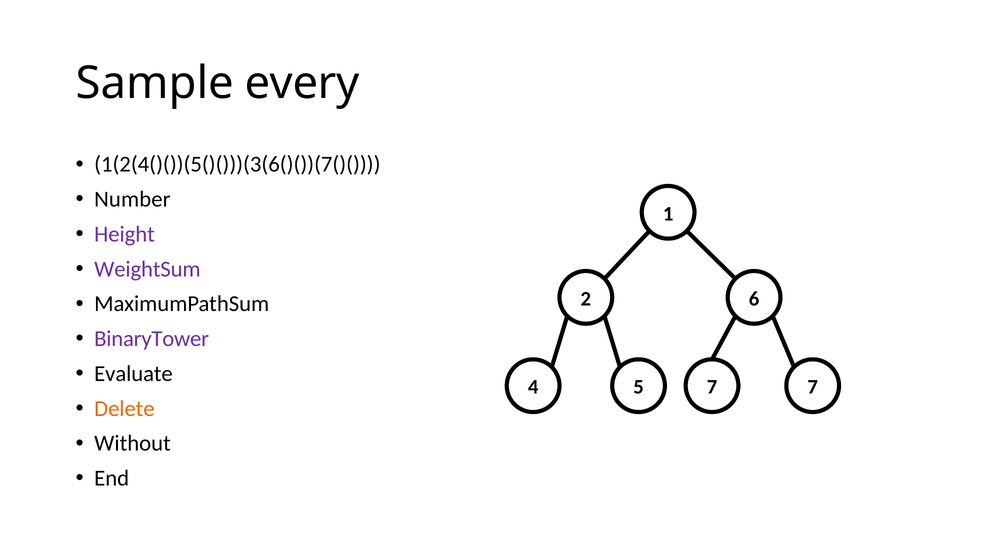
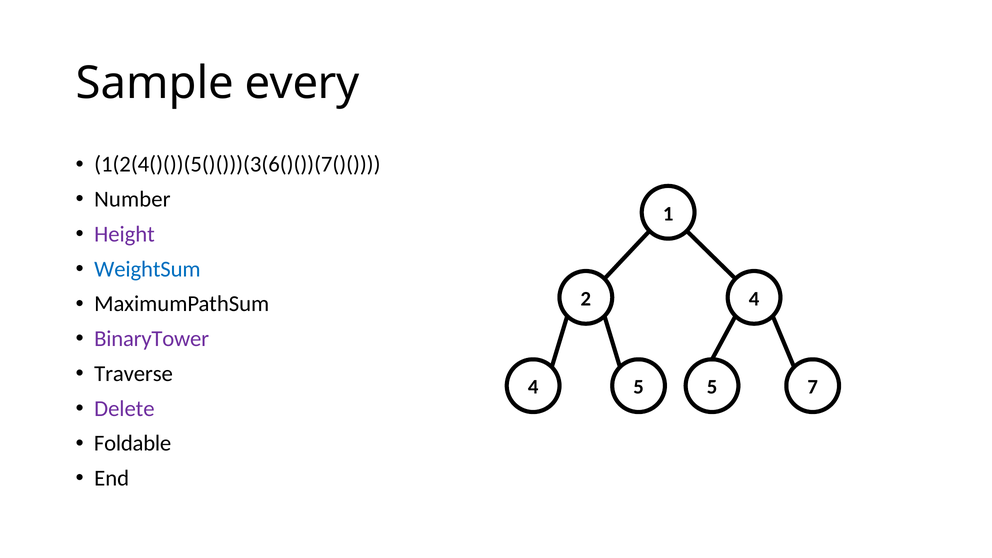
WeightSum colour: purple -> blue (147, 269)
2 6: 6 -> 4 (754, 299)
Evaluate: Evaluate -> Traverse (134, 374)
5 7: 7 -> 5 (712, 387)
Delete colour: orange -> purple (124, 409)
Without: Without -> Foldable (133, 443)
